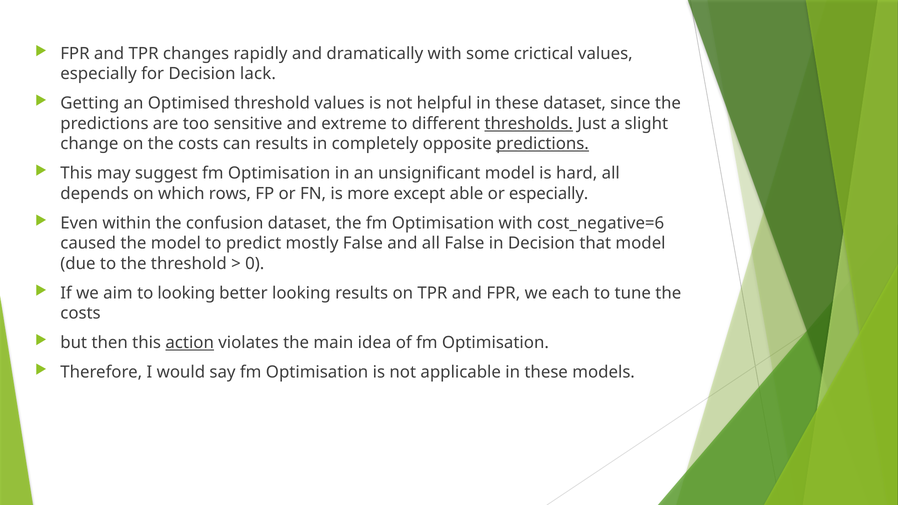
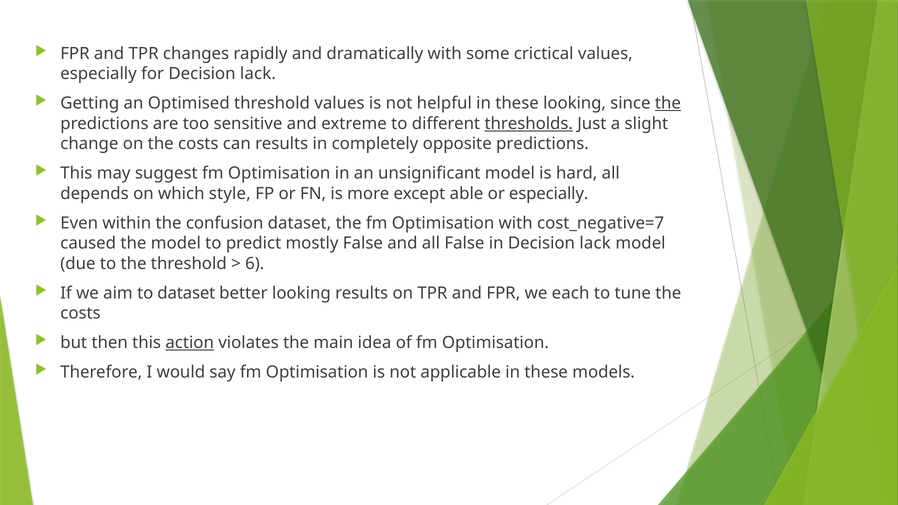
these dataset: dataset -> looking (575, 103)
the underline: none -> present (668, 103)
predictions underline: present -> none (542, 144)
rows: rows -> style (230, 194)
cost_negative=6: cost_negative=6 -> cost_negative=7 (601, 223)
in Decision that: that -> lack (595, 243)
0: 0 -> 6 (255, 264)
to looking: looking -> dataset (186, 293)
